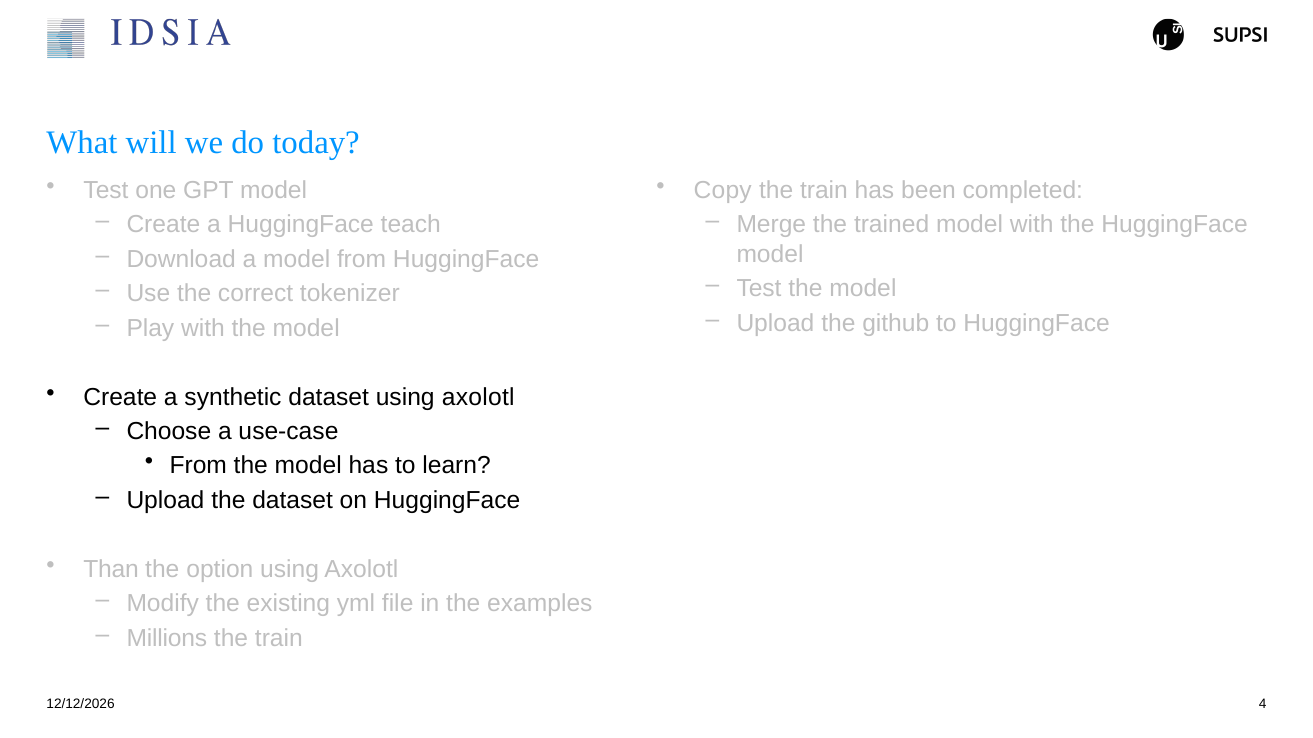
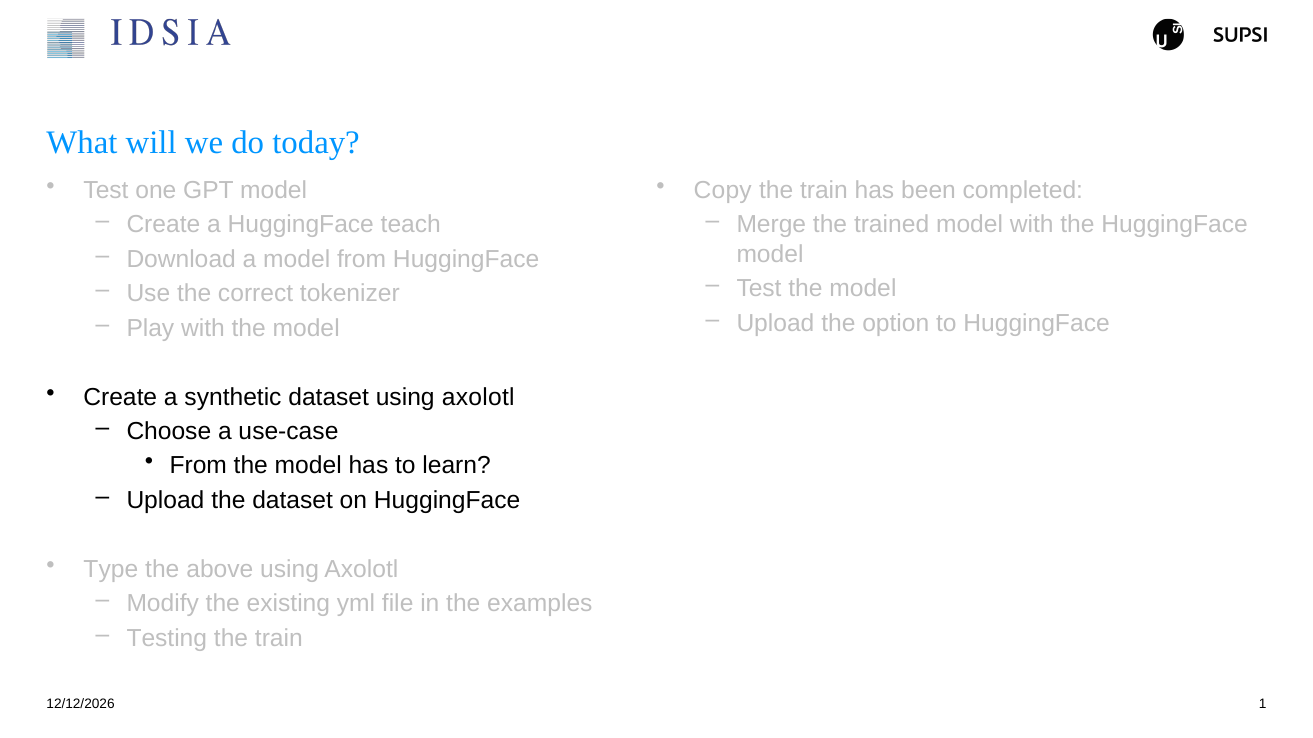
github: github -> option (896, 323)
Than: Than -> Type (111, 570)
option: option -> above (220, 570)
Millions: Millions -> Testing (167, 639)
4: 4 -> 1 (1263, 704)
